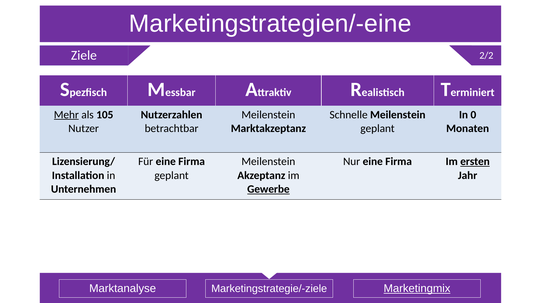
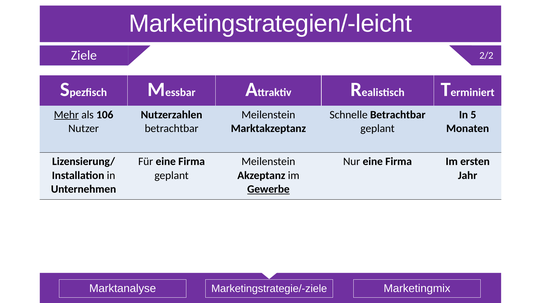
Marketingstrategien/-eine: Marketingstrategien/-eine -> Marketingstrategien/-leicht (270, 24)
105: 105 -> 106 (105, 115)
Schnelle Meilenstein: Meilenstein -> Betrachtbar (398, 115)
0: 0 -> 5 (473, 115)
ersten underline: present -> none (475, 162)
Marketingmix underline: present -> none (417, 289)
